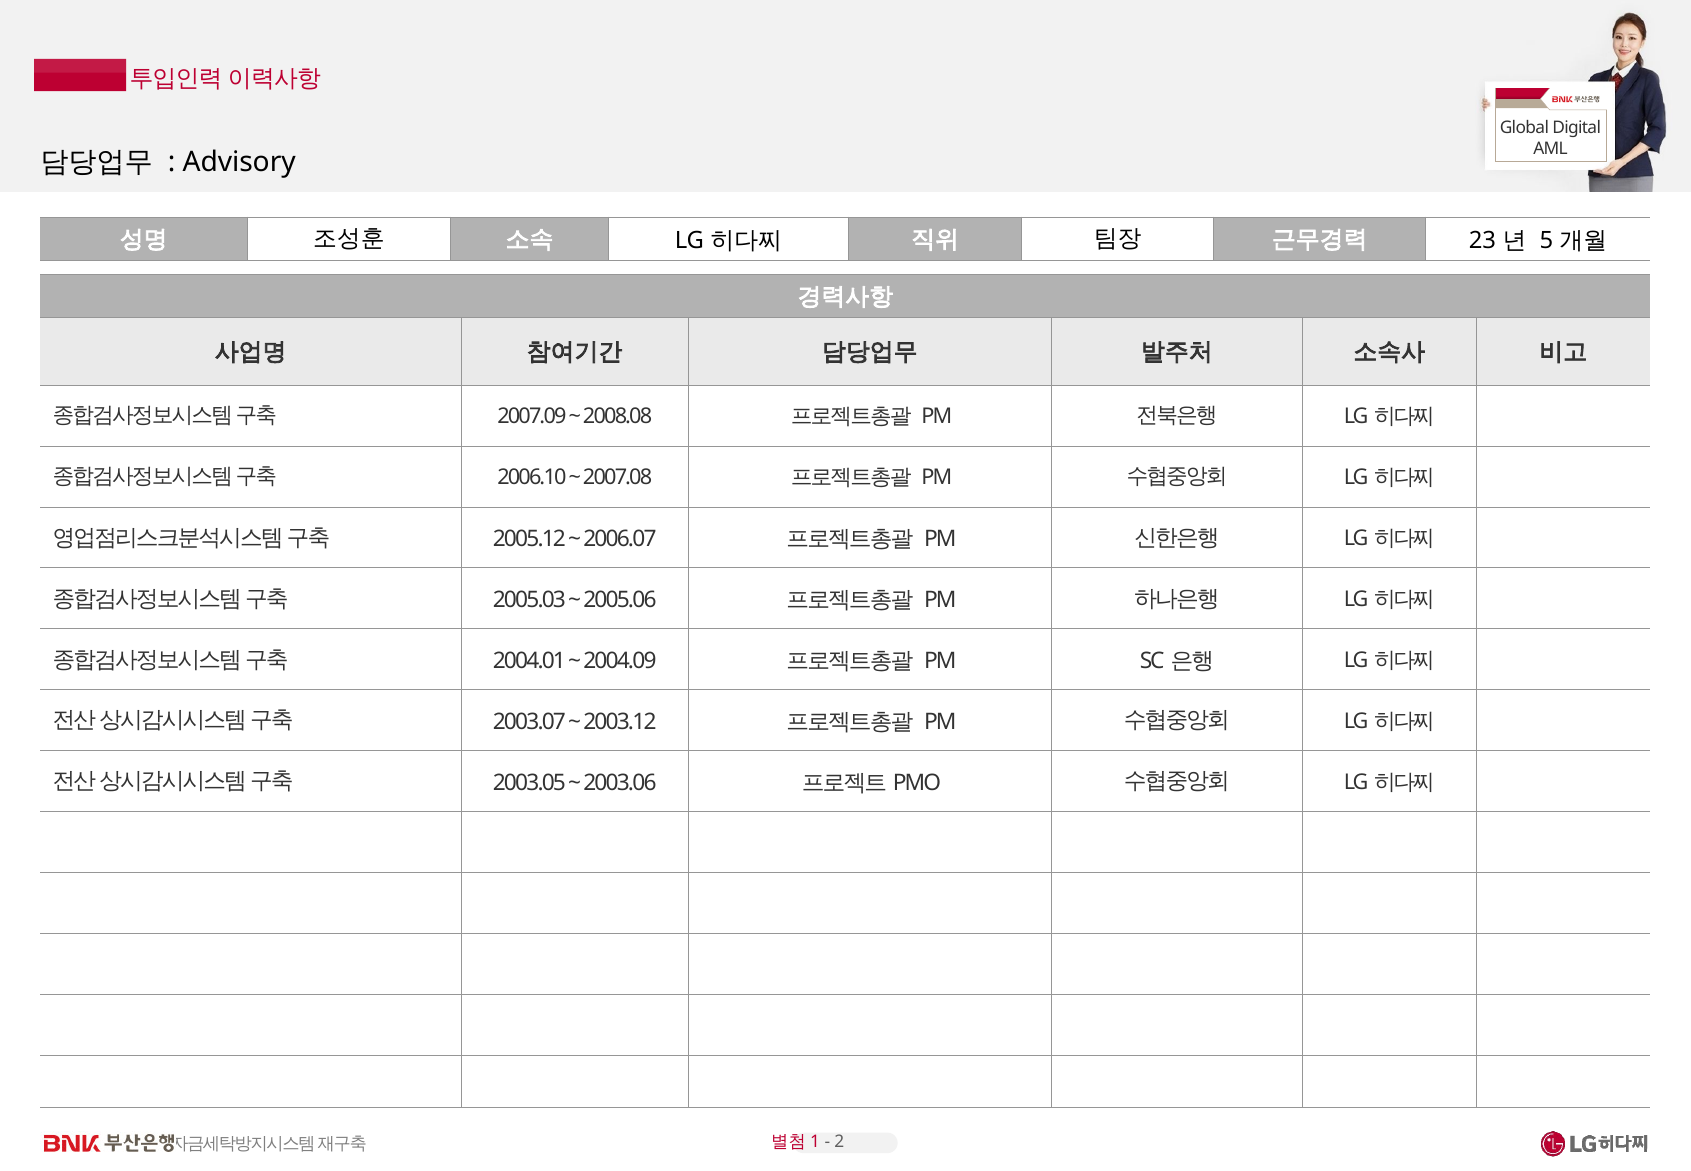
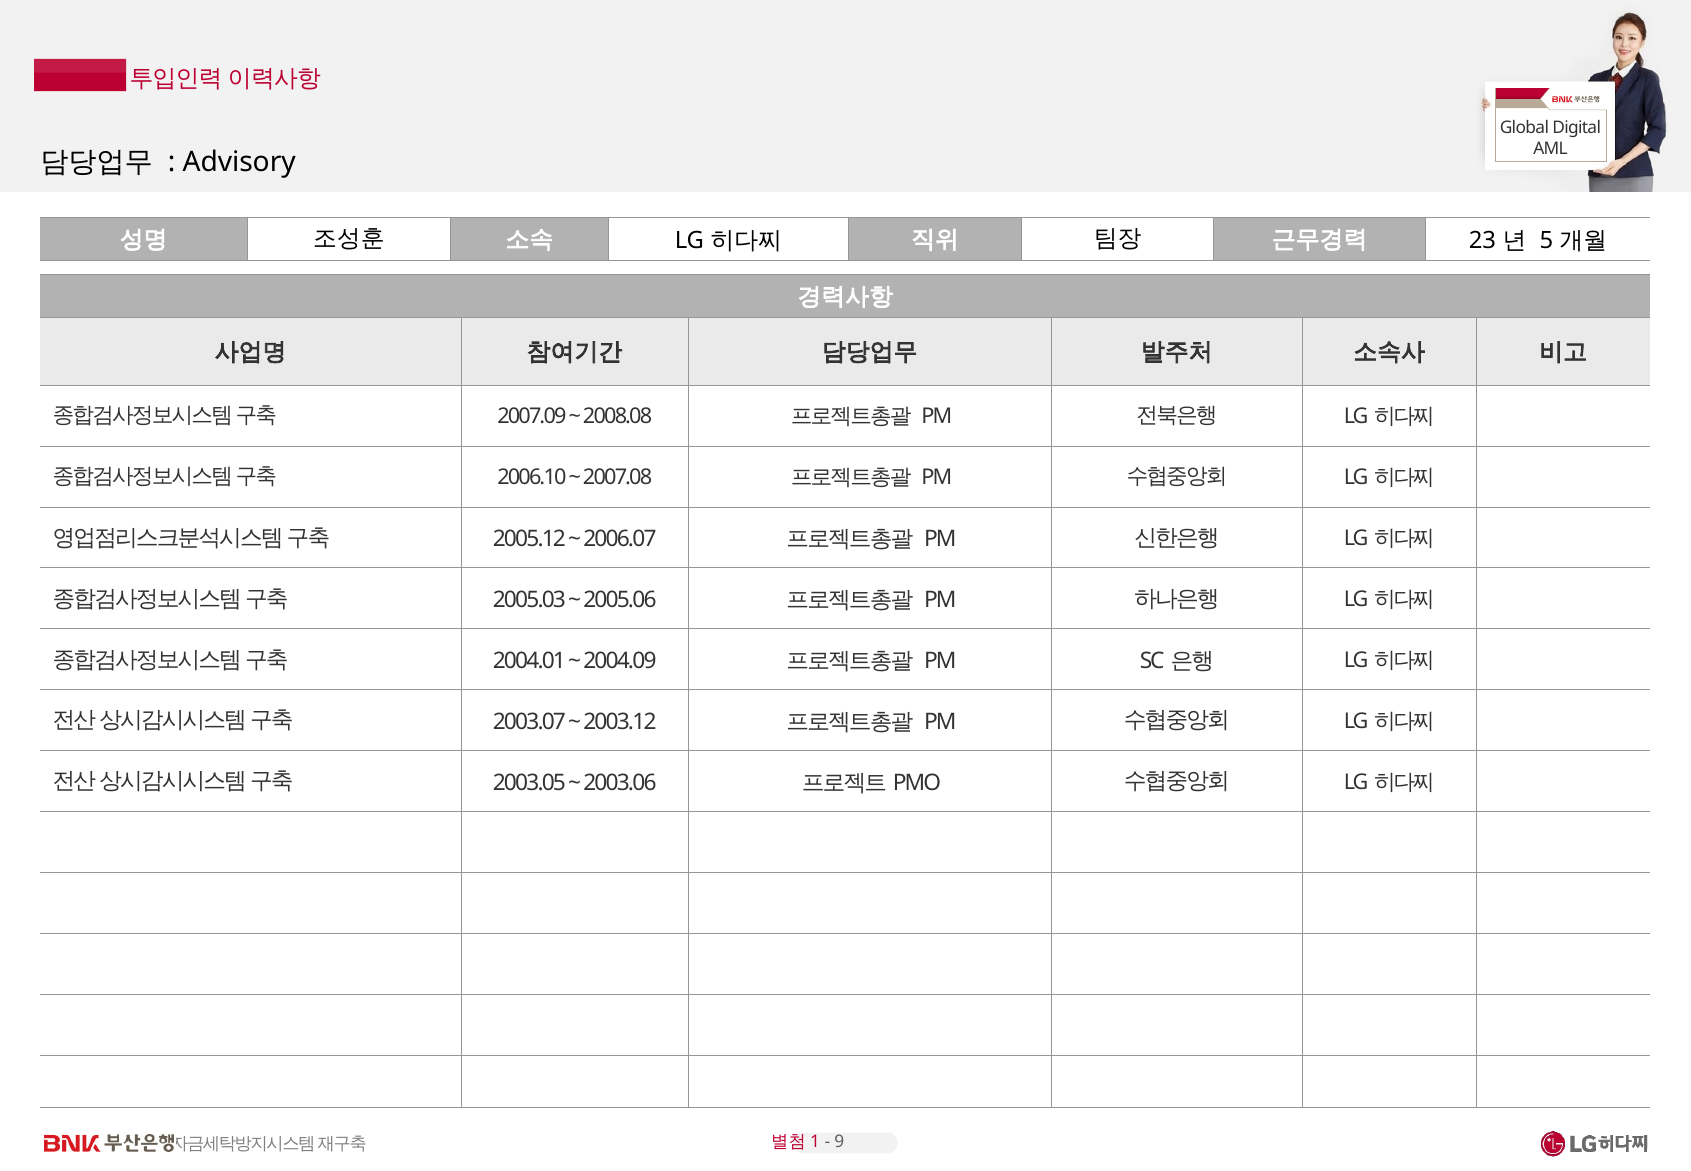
2: 2 -> 9 (839, 1142)
